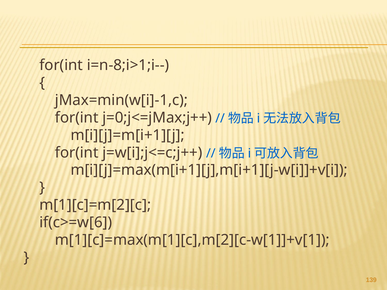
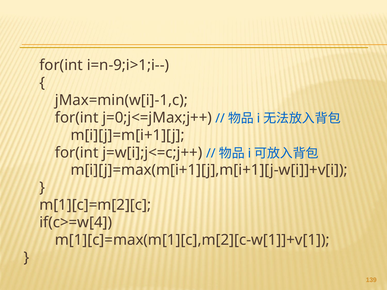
i=n-8;i>1;i--: i=n-8;i>1;i-- -> i=n-9;i>1;i-- (128, 65)
if(c>=w[6: if(c>=w[6 -> if(c>=w[4 (76, 223)
